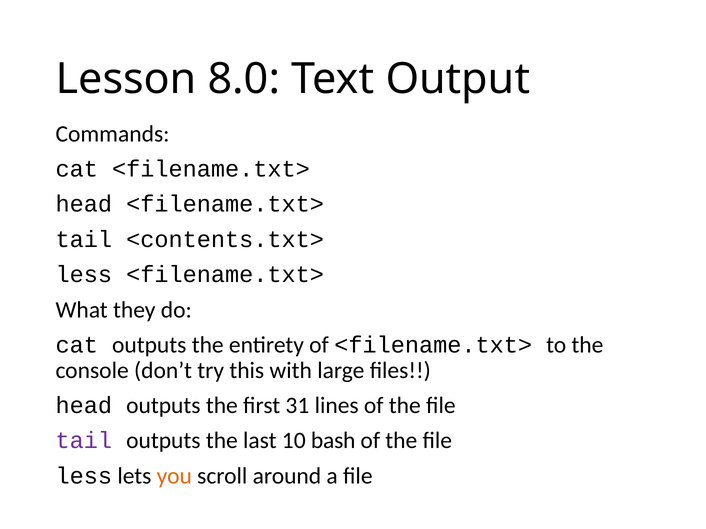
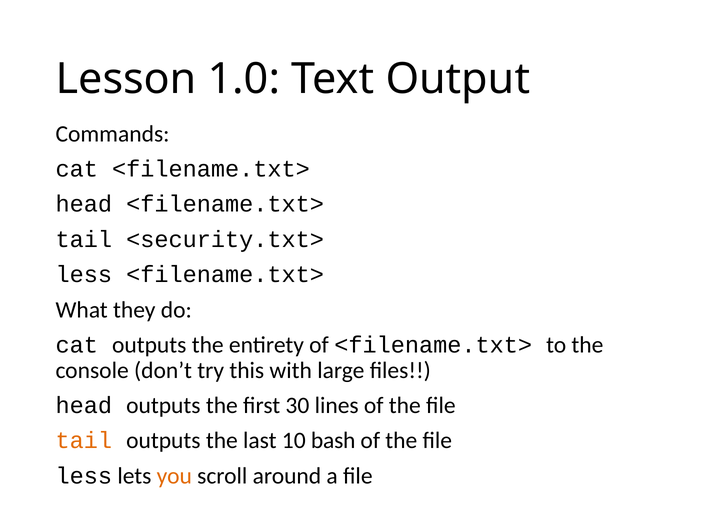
8.0: 8.0 -> 1.0 (244, 79)
<contents.txt>: <contents.txt> -> <security.txt> (225, 240)
31: 31 -> 30 (297, 406)
tail colour: purple -> orange (84, 441)
